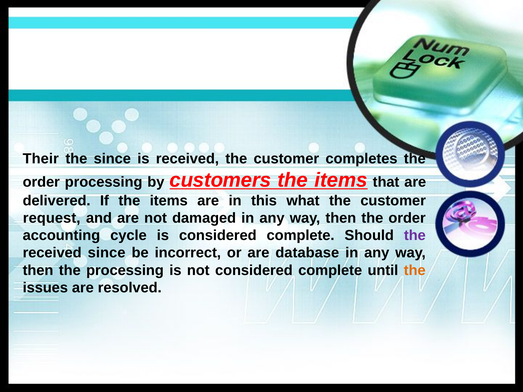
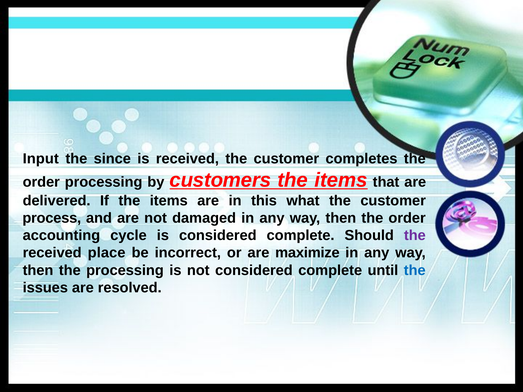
Their: Their -> Input (41, 159)
request: request -> process (52, 218)
received since: since -> place (107, 253)
database: database -> maximize (307, 253)
the colour: orange -> blue (415, 270)
